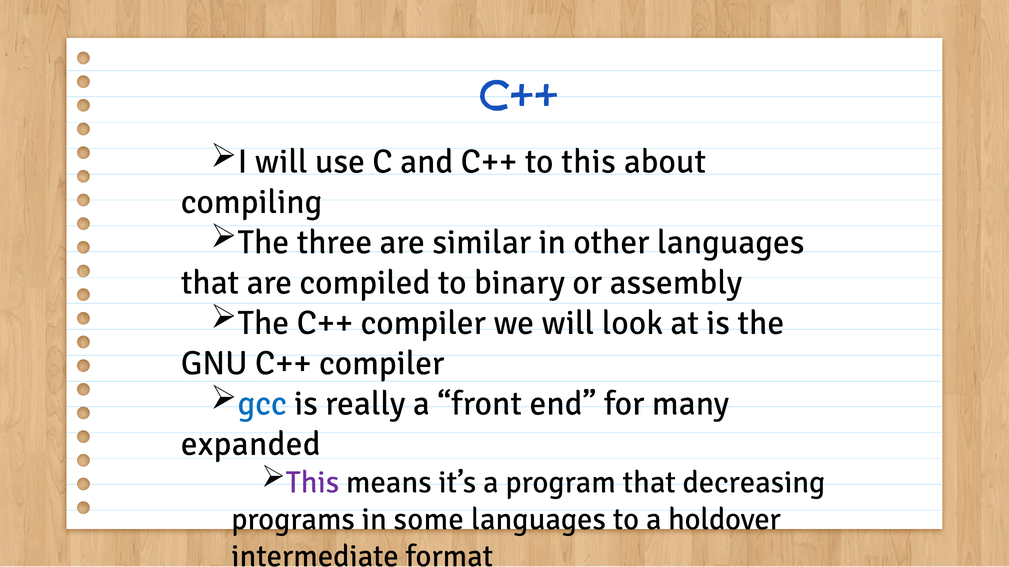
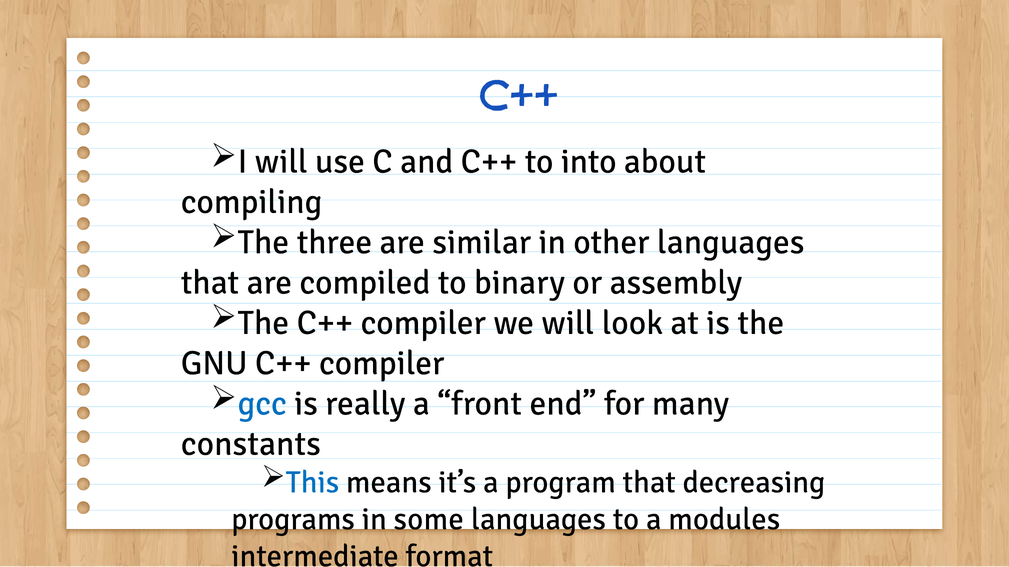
to this: this -> into (589, 162)
expanded: expanded -> constants (251, 444)
This colour: purple -> blue (312, 483)
holdover: holdover -> modules (724, 520)
